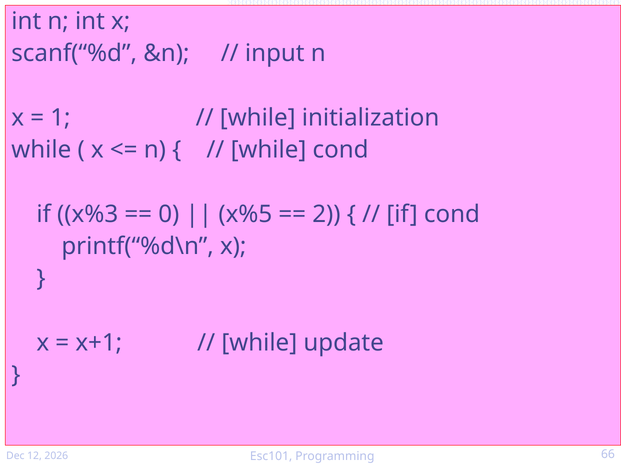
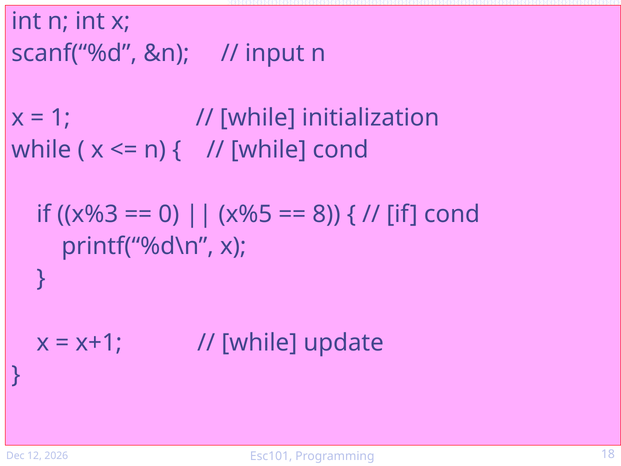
2: 2 -> 8 (326, 214)
66: 66 -> 18 (608, 454)
